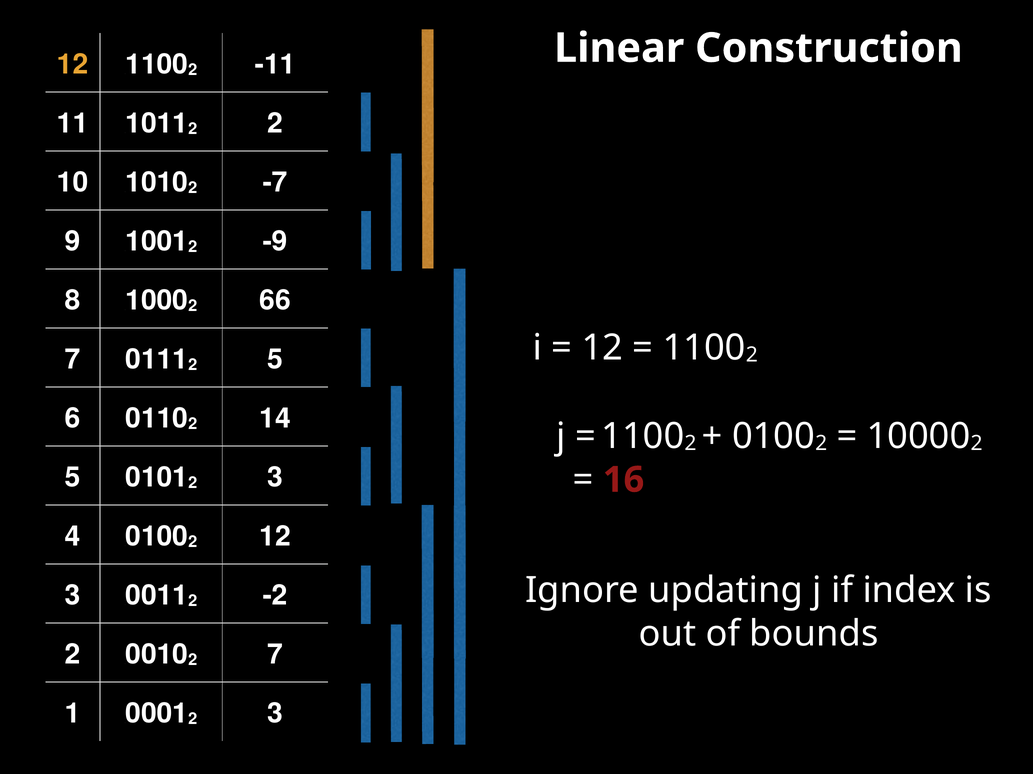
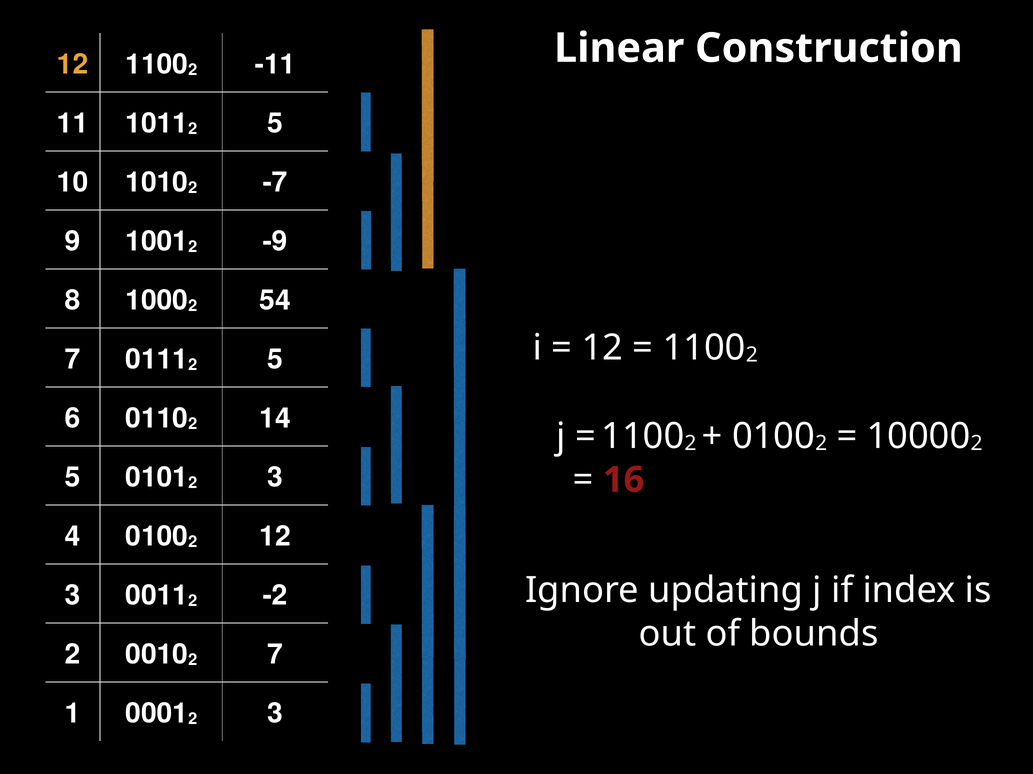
2: 2 -> 5 (275, 124)
66: 66 -> 54 (275, 301)
